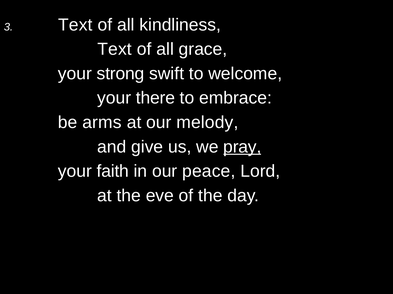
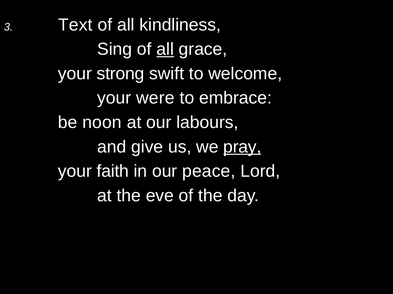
Text: Text -> Sing (115, 49)
all underline: none -> present (165, 49)
there: there -> were (155, 98)
arms: arms -> noon (102, 123)
melody: melody -> labours (207, 123)
